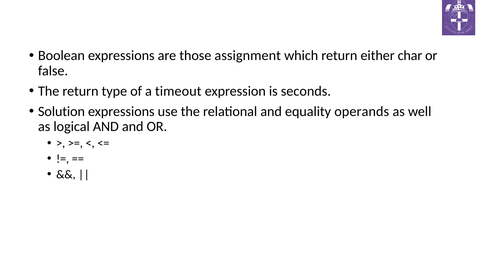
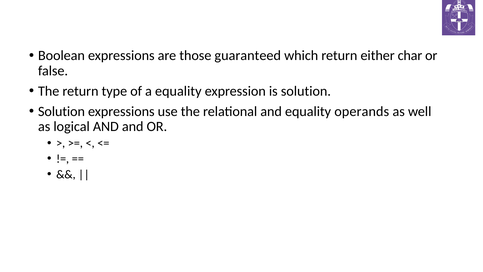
assignment: assignment -> guaranteed (248, 56)
a timeout: timeout -> equality (178, 91)
is seconds: seconds -> solution (306, 91)
